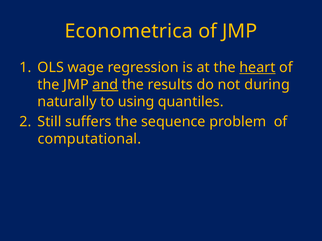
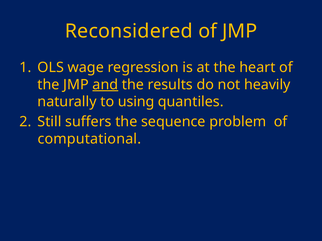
Econometrica: Econometrica -> Reconsidered (129, 31)
heart underline: present -> none (257, 68)
during: during -> heavily (267, 85)
